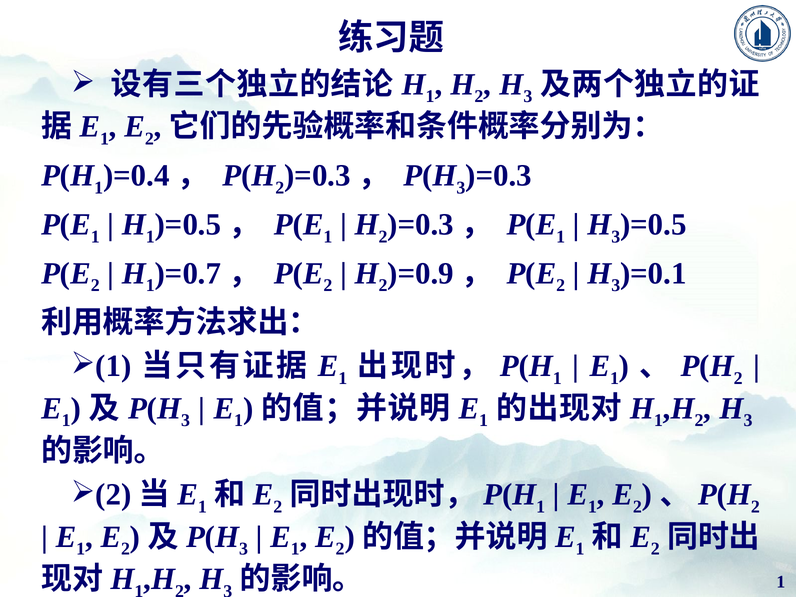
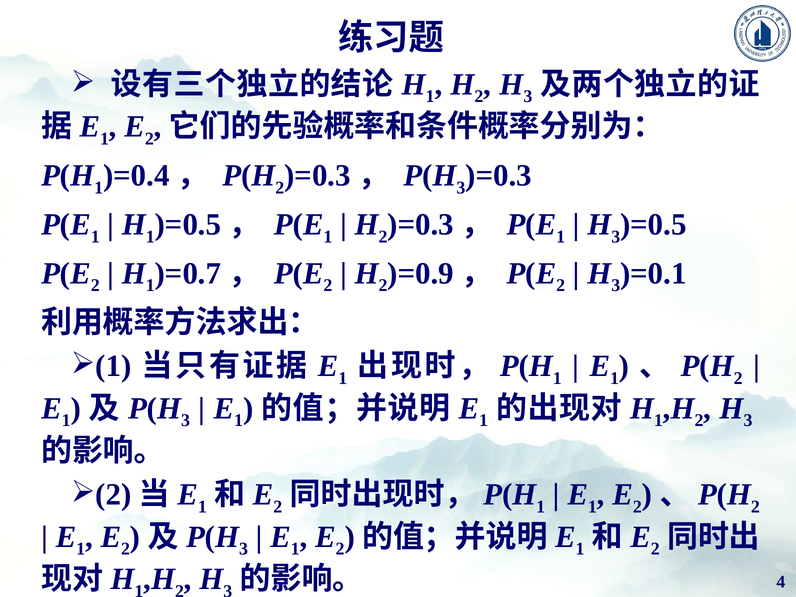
1: 1 -> 4 (781, 582)
